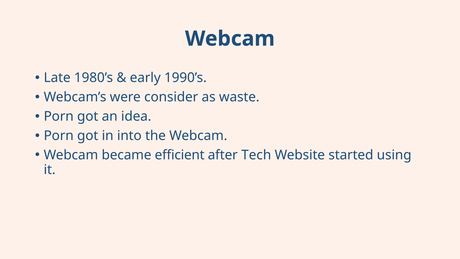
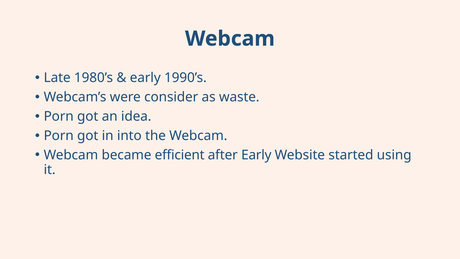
after Tech: Tech -> Early (256, 155)
